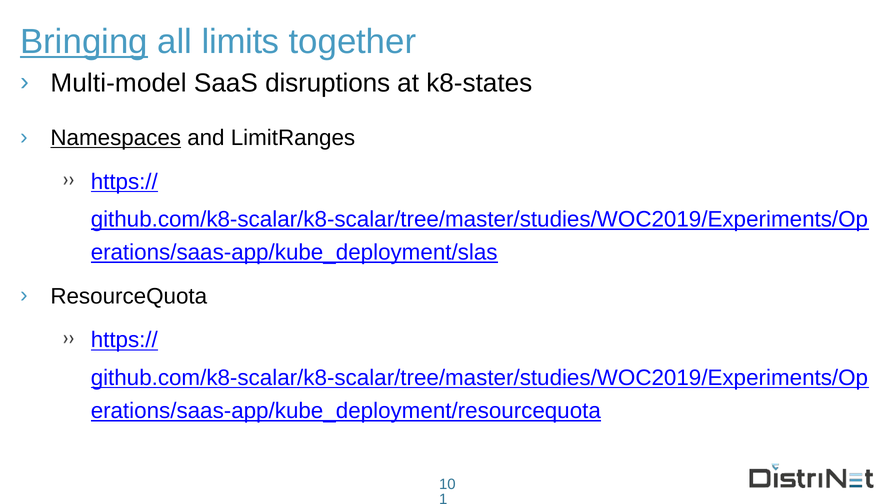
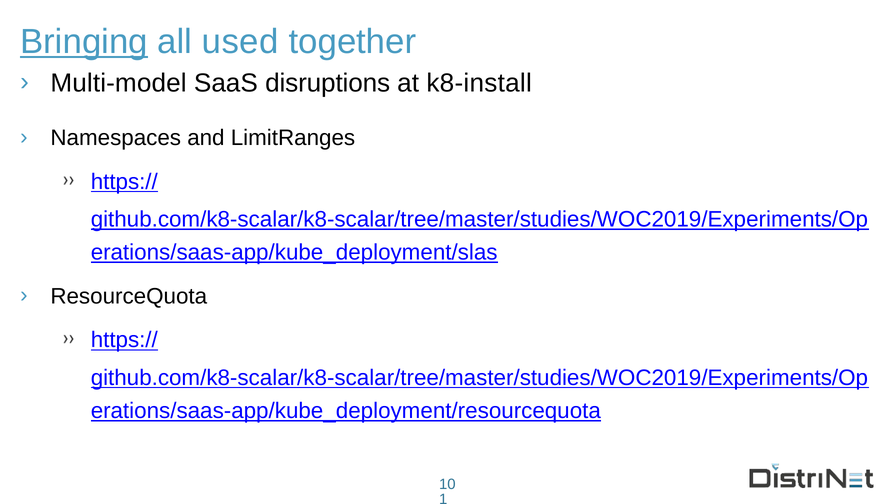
limits: limits -> used (240, 42)
k8-states: k8-states -> k8-install (479, 83)
Namespaces underline: present -> none (116, 138)
